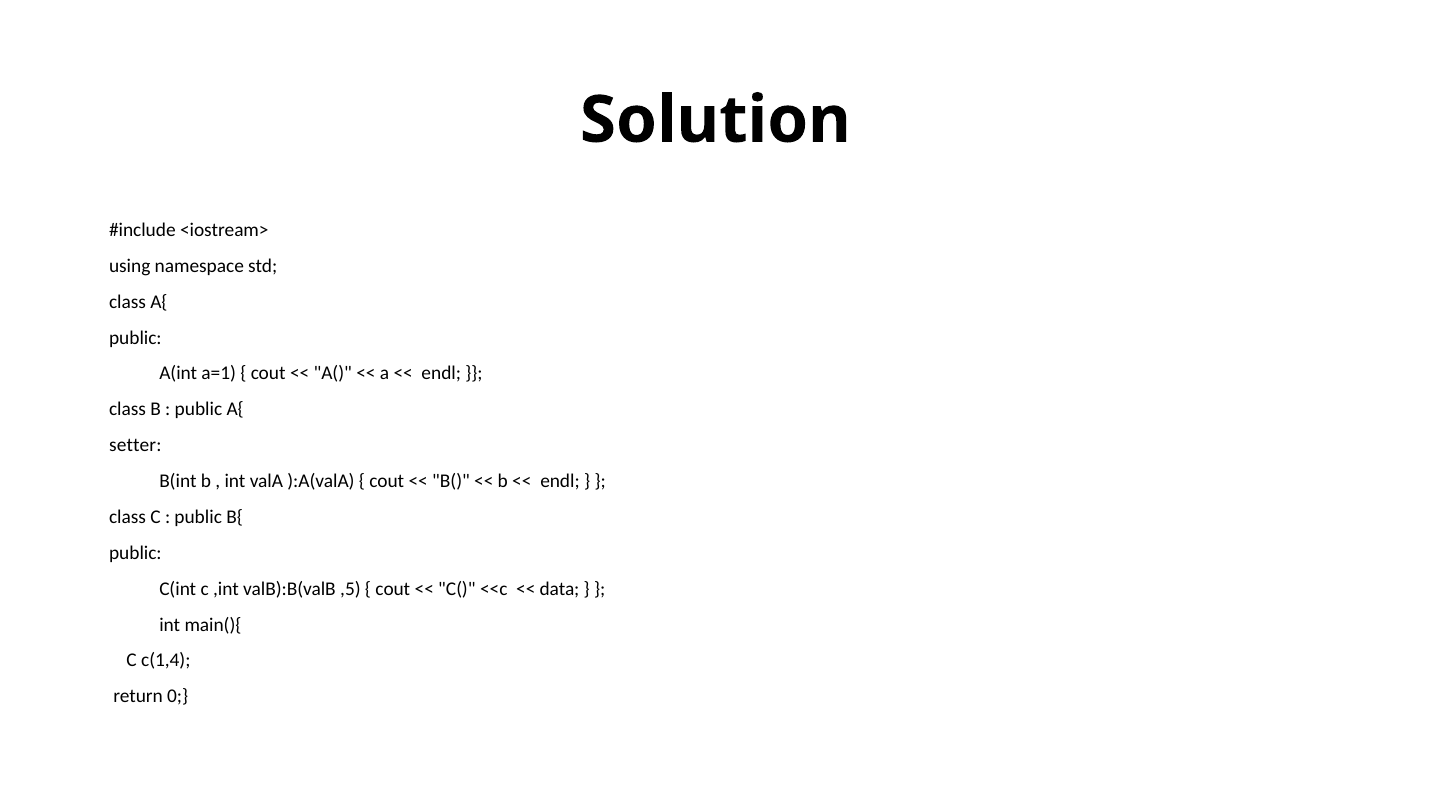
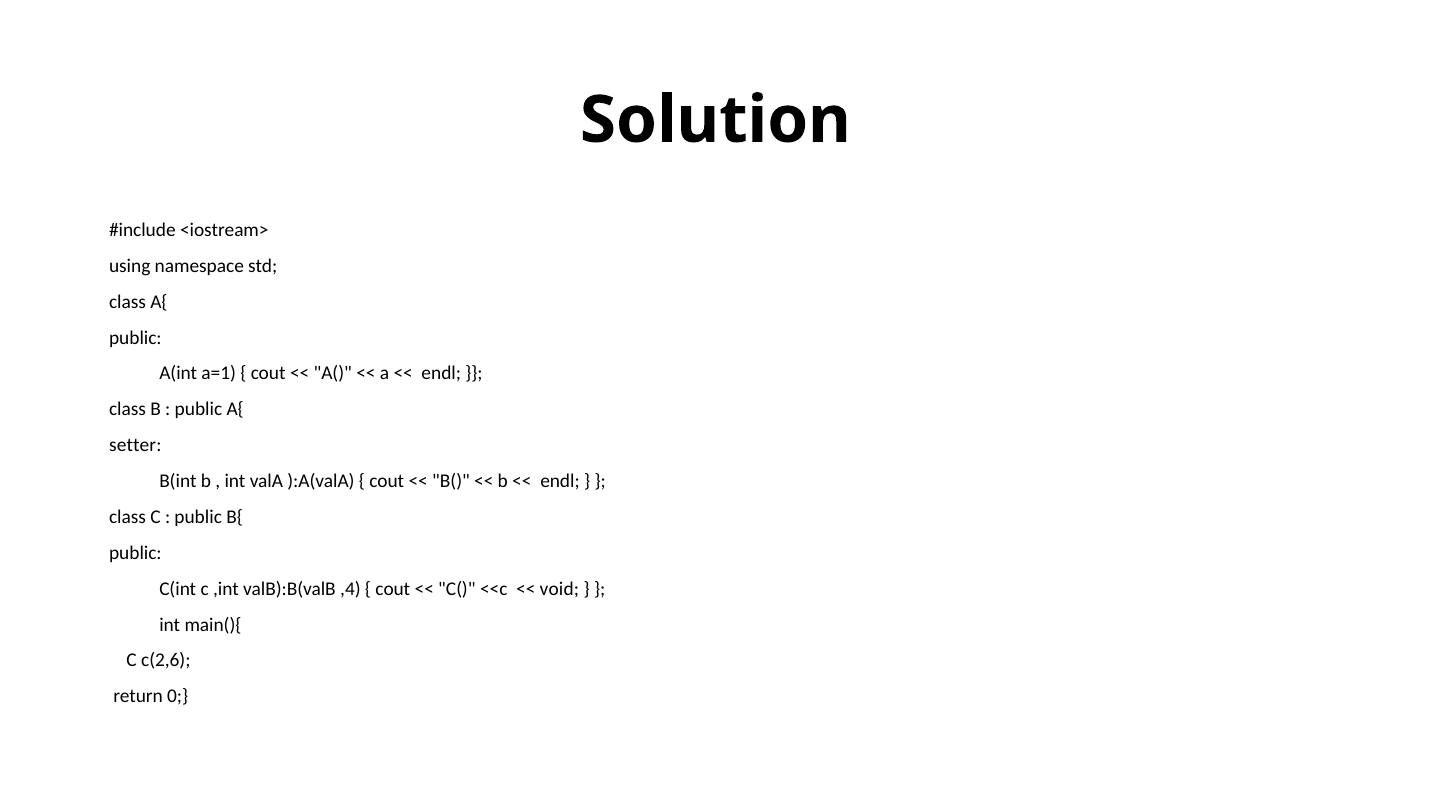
,5: ,5 -> ,4 (350, 589)
data: data -> void (559, 589)
c(1,4: c(1,4 -> c(2,6 (166, 660)
